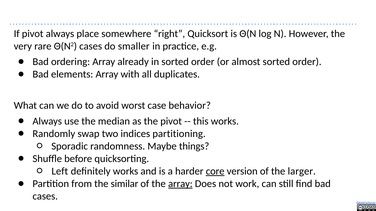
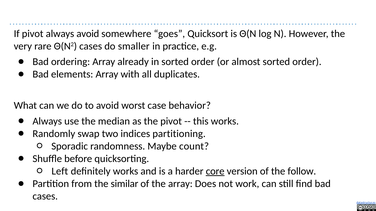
always place: place -> avoid (88, 34)
right: right -> goes (169, 34)
things: things -> count (194, 147)
larger: larger -> follow (302, 172)
array underline: present -> none (180, 184)
